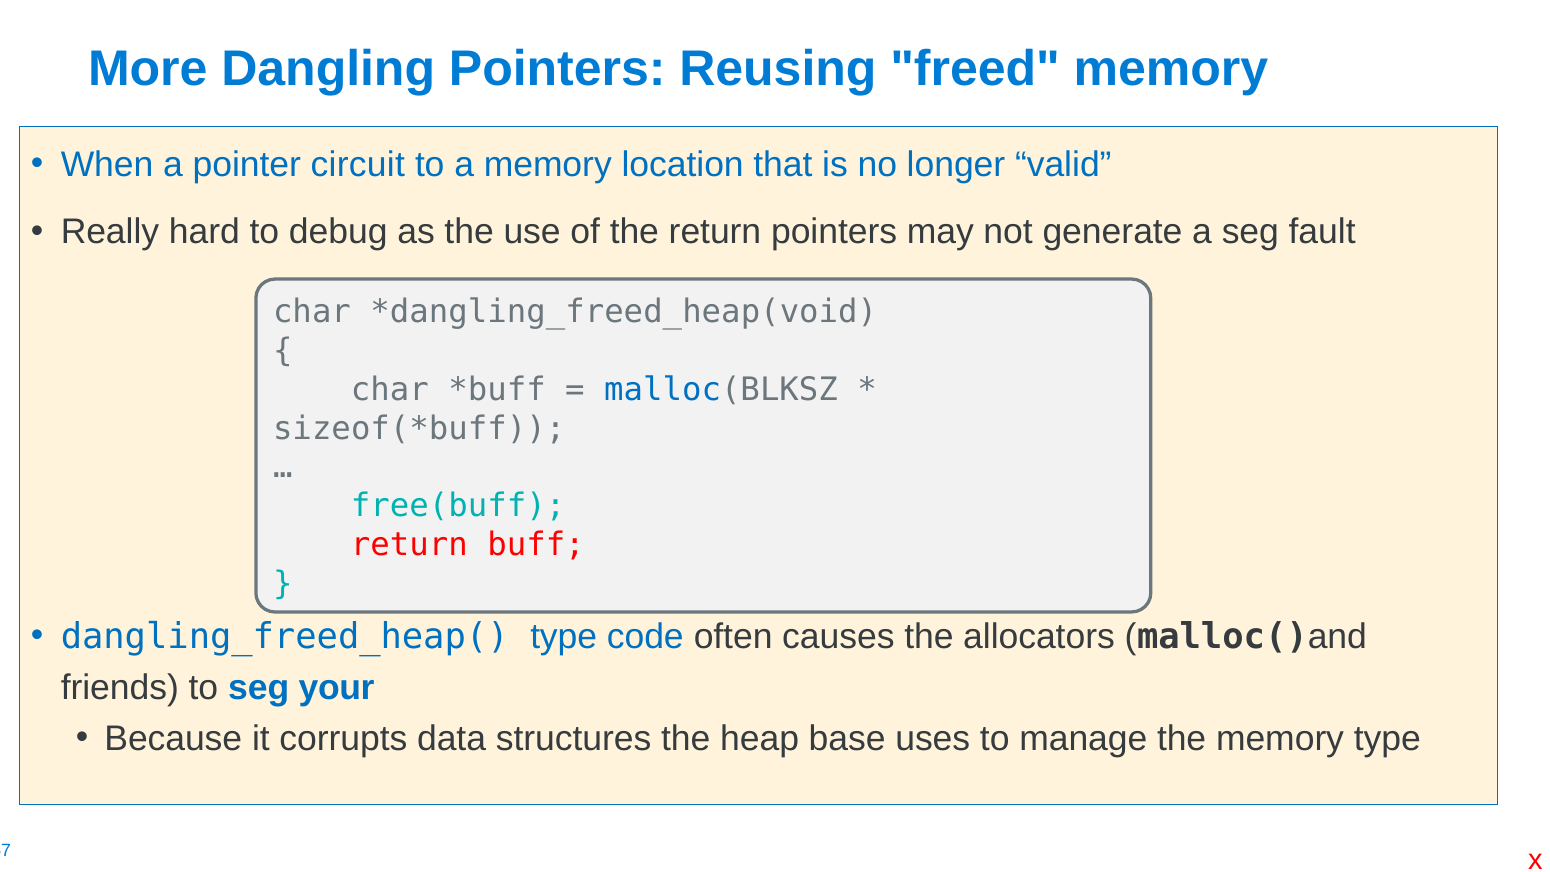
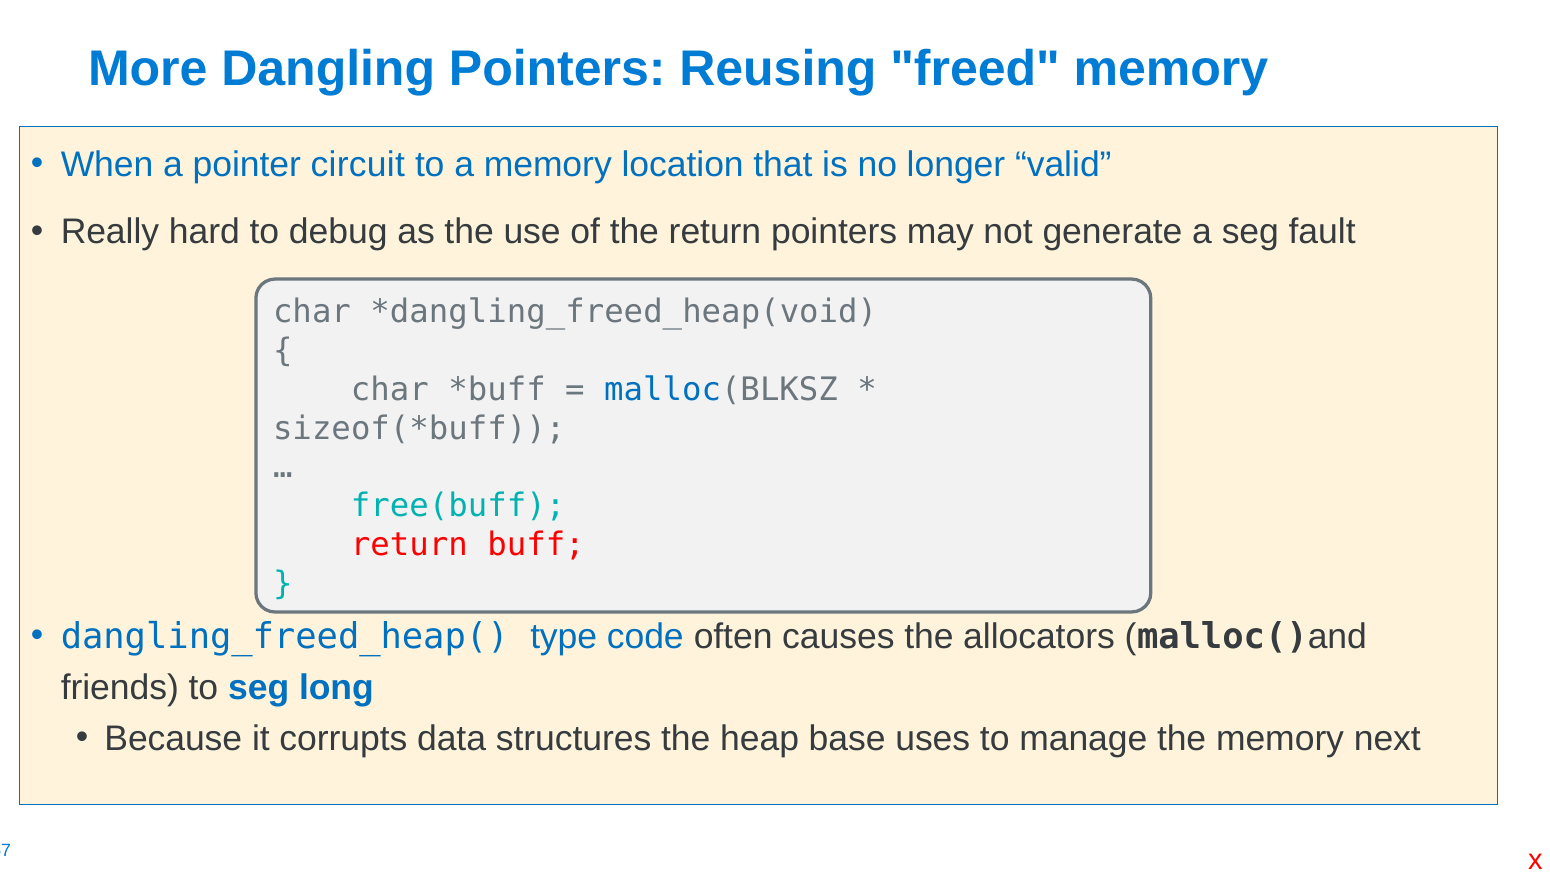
your: your -> long (336, 688)
memory type: type -> next (1387, 738)
